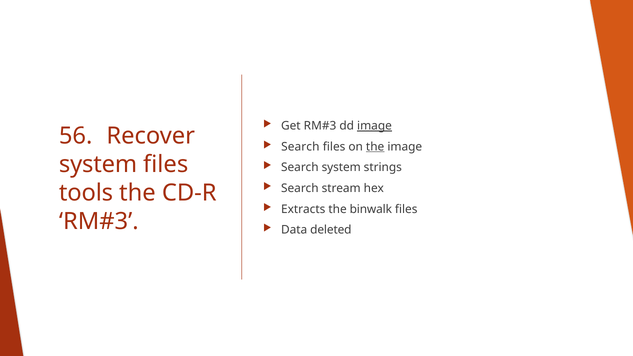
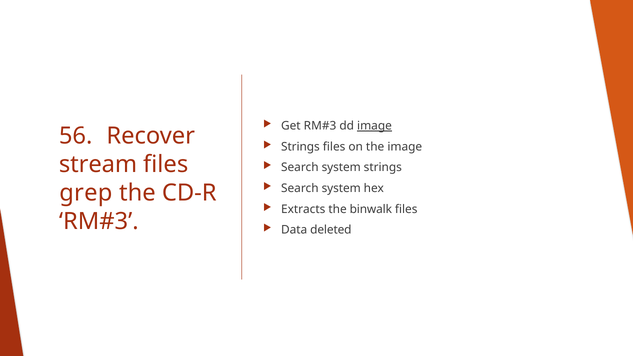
Search: Search -> Strings (300, 147)
the underline: present -> none (375, 147)
system: system -> stream (98, 164)
stream: stream -> system (341, 188)
tools: tools -> grep (86, 193)
